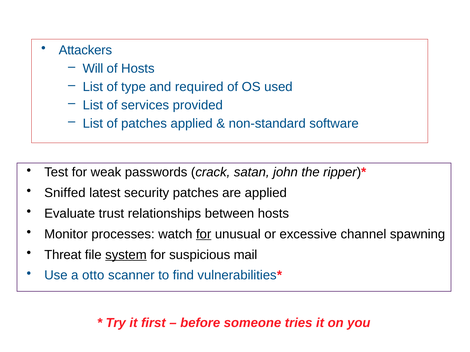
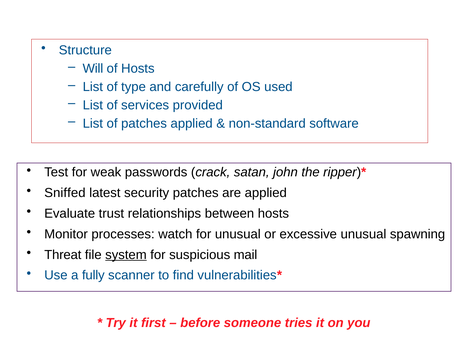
Attackers: Attackers -> Structure (85, 50)
required: required -> carefully (199, 87)
for underline: present -> none (204, 234)
excessive channel: channel -> unusual (363, 234)
otto: otto -> fully (93, 276)
